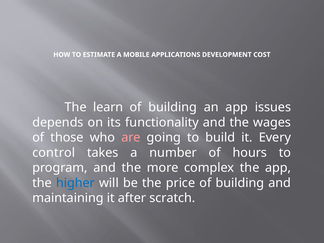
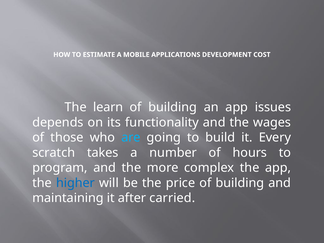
are colour: pink -> light blue (131, 137)
control: control -> scratch (54, 153)
scratch: scratch -> carried (172, 198)
